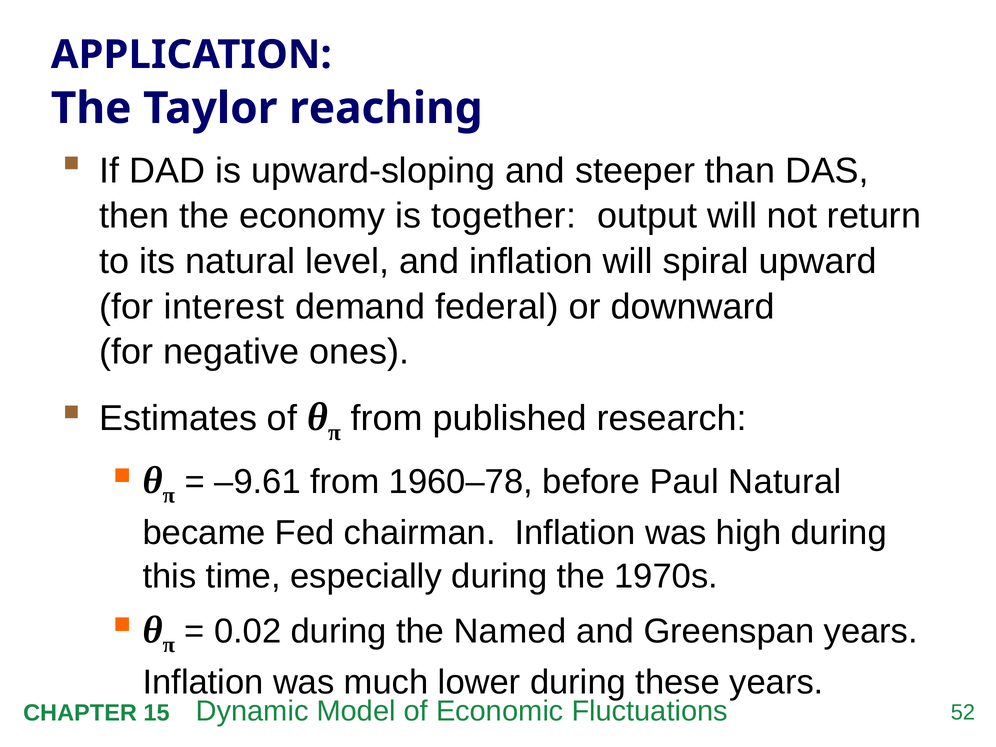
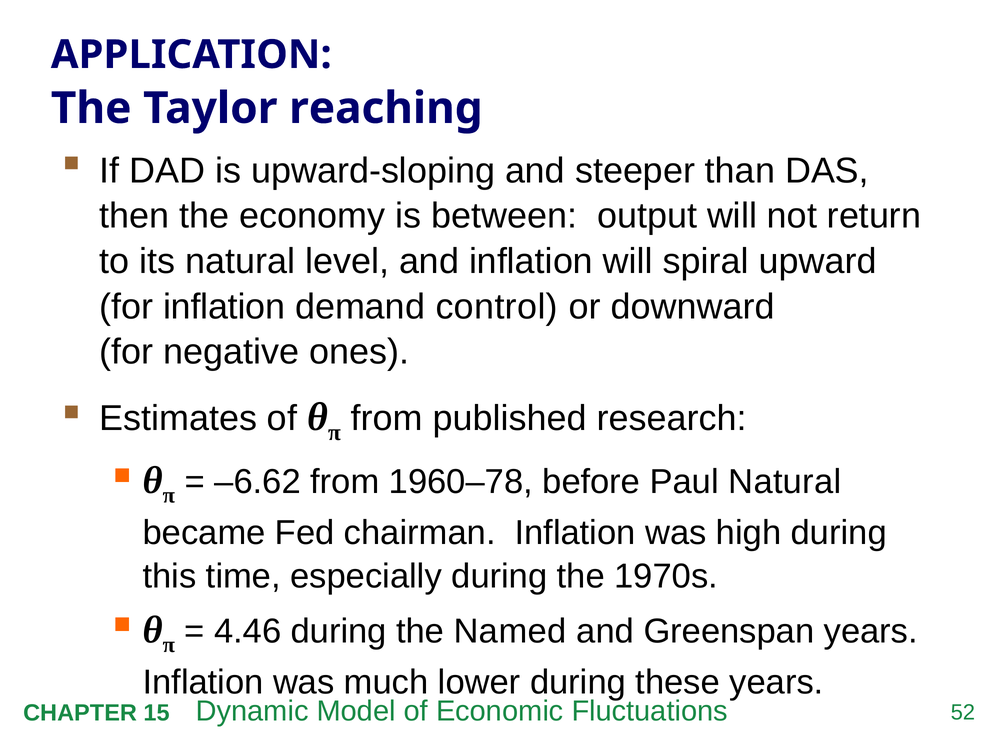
together: together -> between (504, 216)
for interest: interest -> inflation (224, 307)
federal: federal -> control (497, 307)
–9.61: –9.61 -> –6.62 (258, 482)
0.02: 0.02 -> 4.46 (248, 631)
